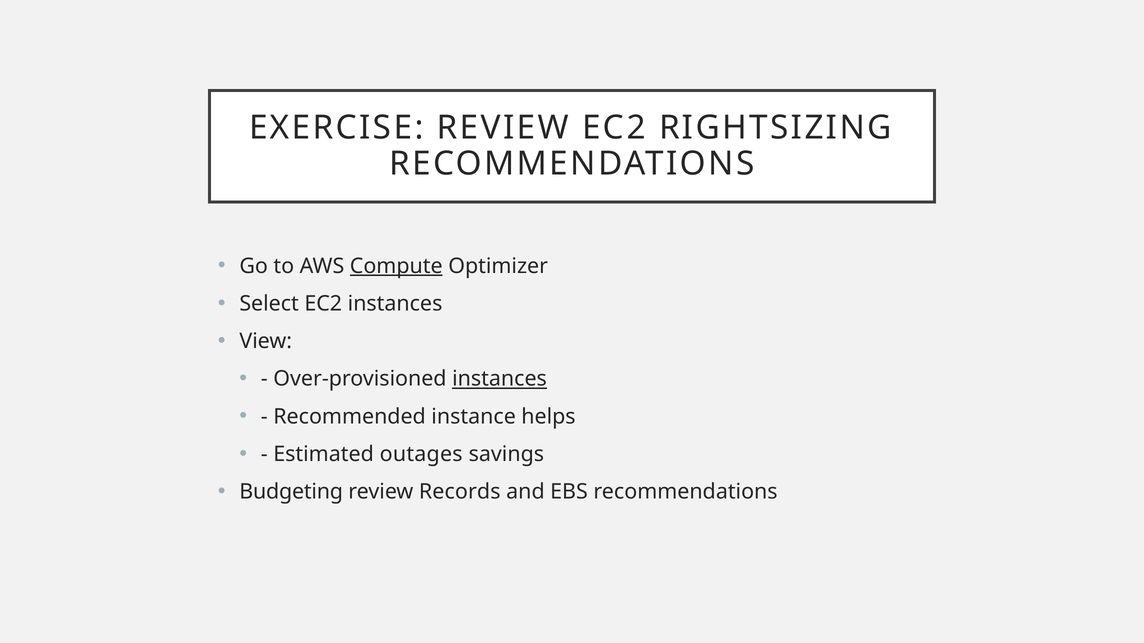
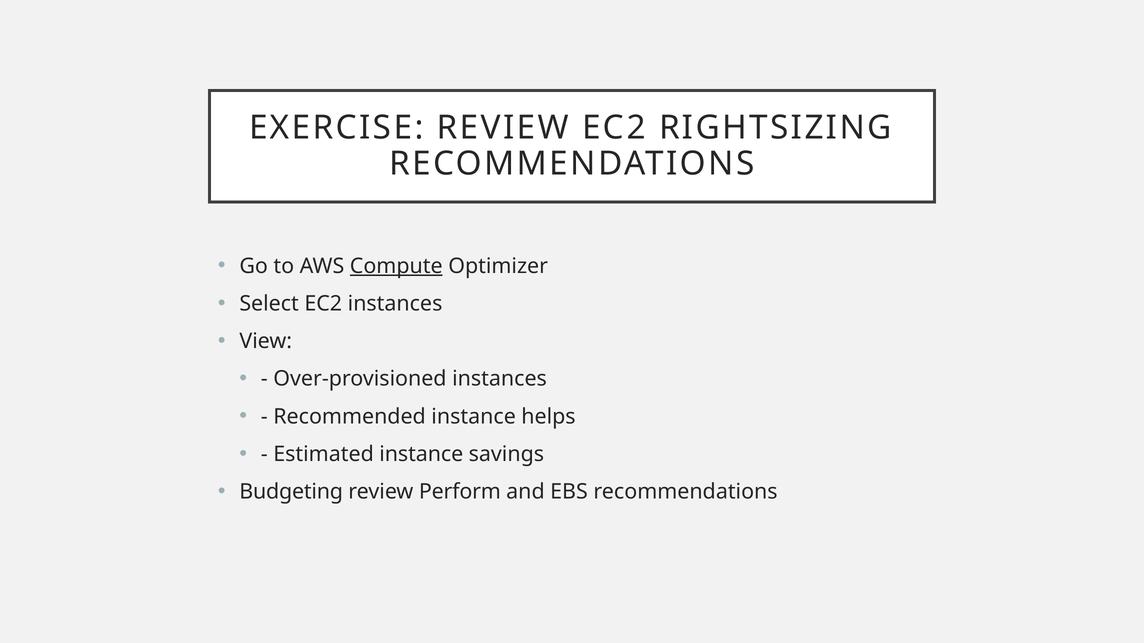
instances underline: present -> none (500, 379)
Estimated outages: outages -> instance (421, 455)
Records: Records -> Perform (460, 492)
